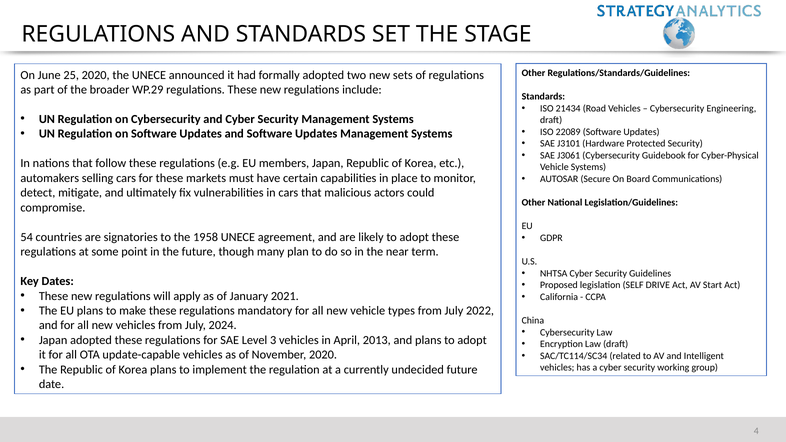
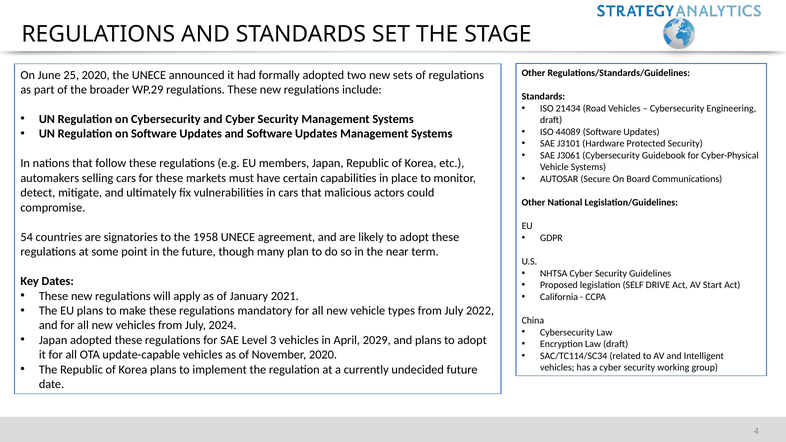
22089: 22089 -> 44089 (568, 132)
2013: 2013 -> 2029 (377, 340)
